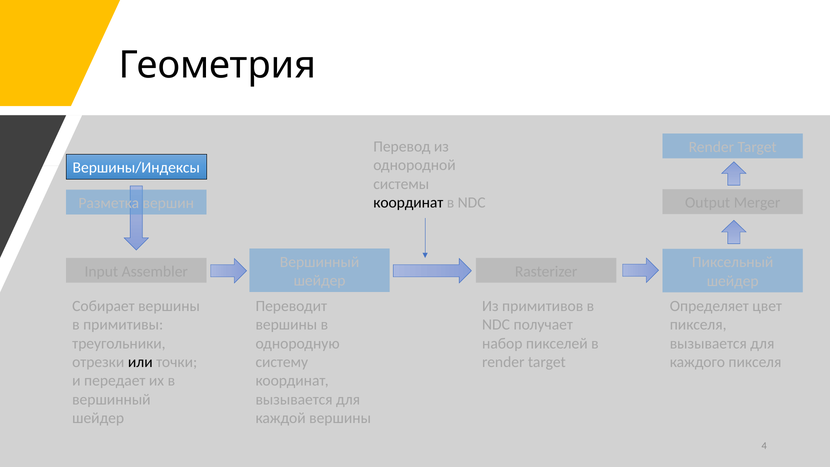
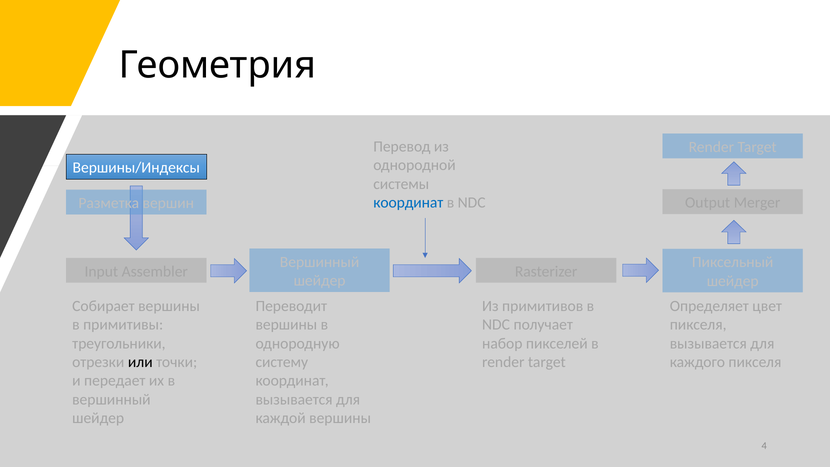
координат colour: black -> blue (408, 203)
